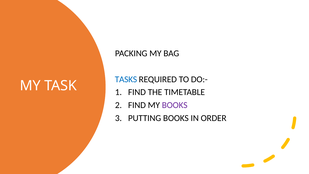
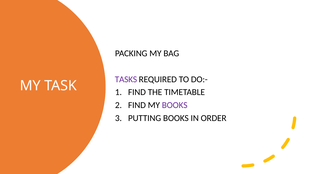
TASKS colour: blue -> purple (126, 79)
